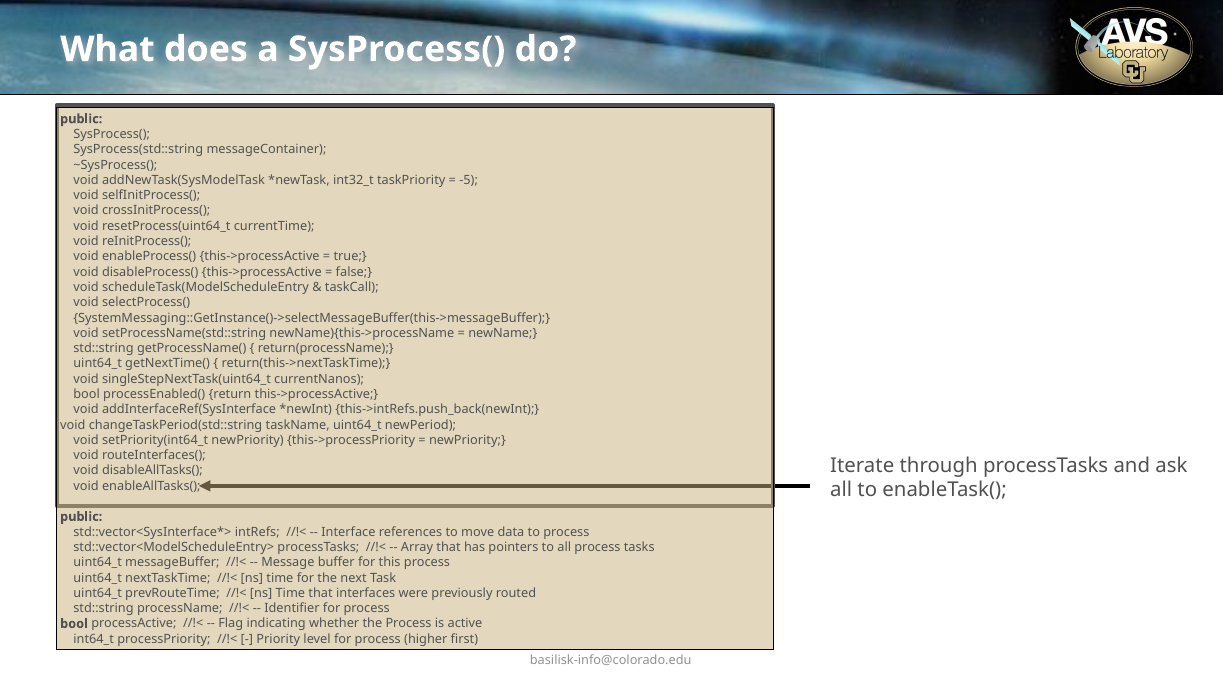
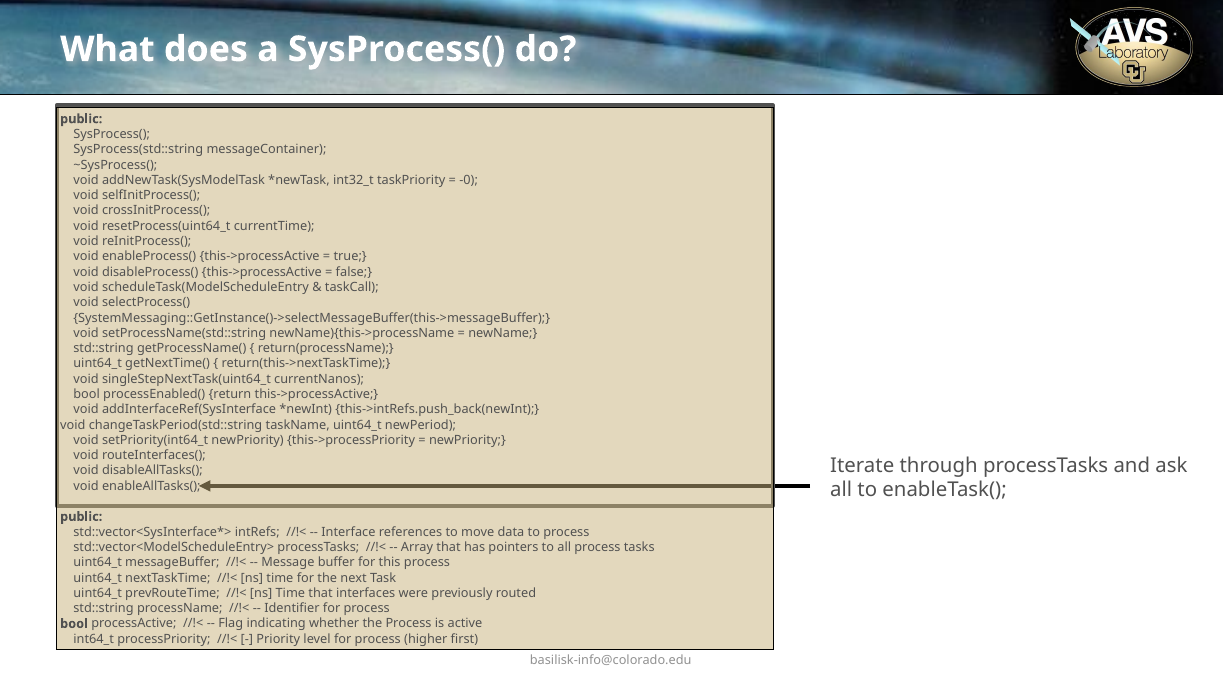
-5: -5 -> -0 (469, 180)
